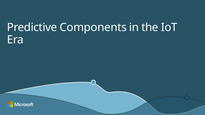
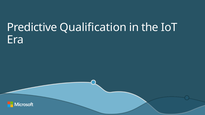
Components: Components -> Qualification (93, 28)
